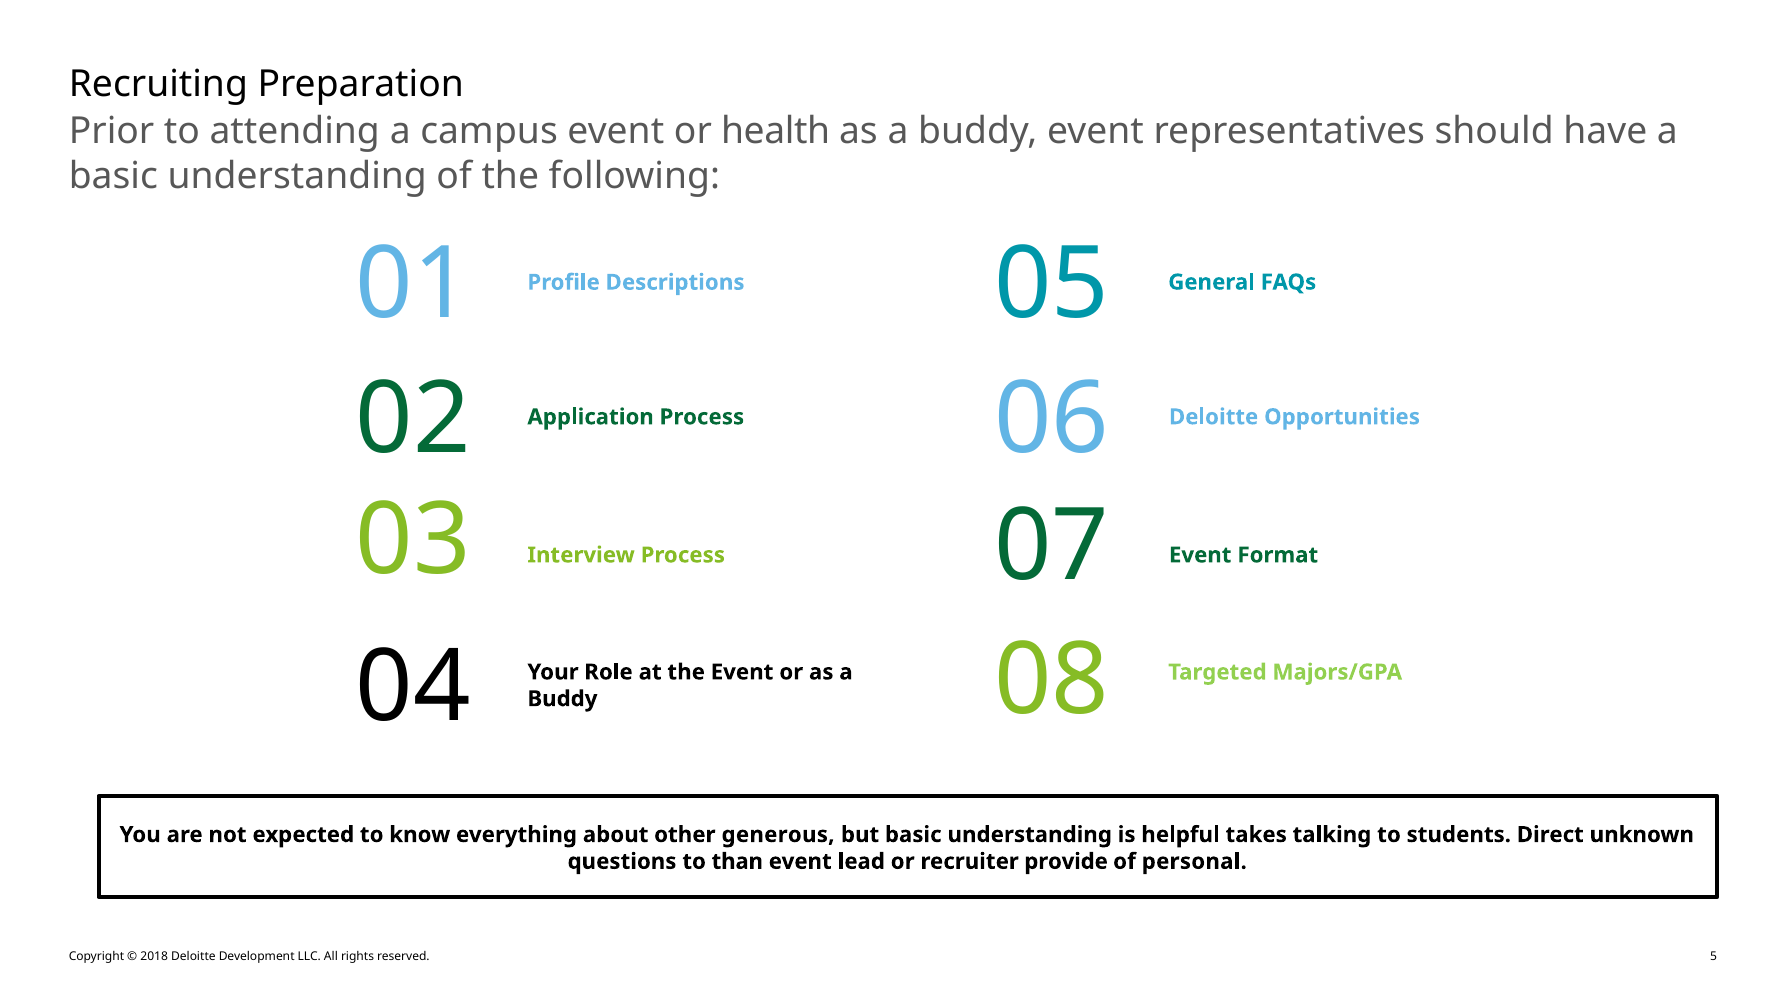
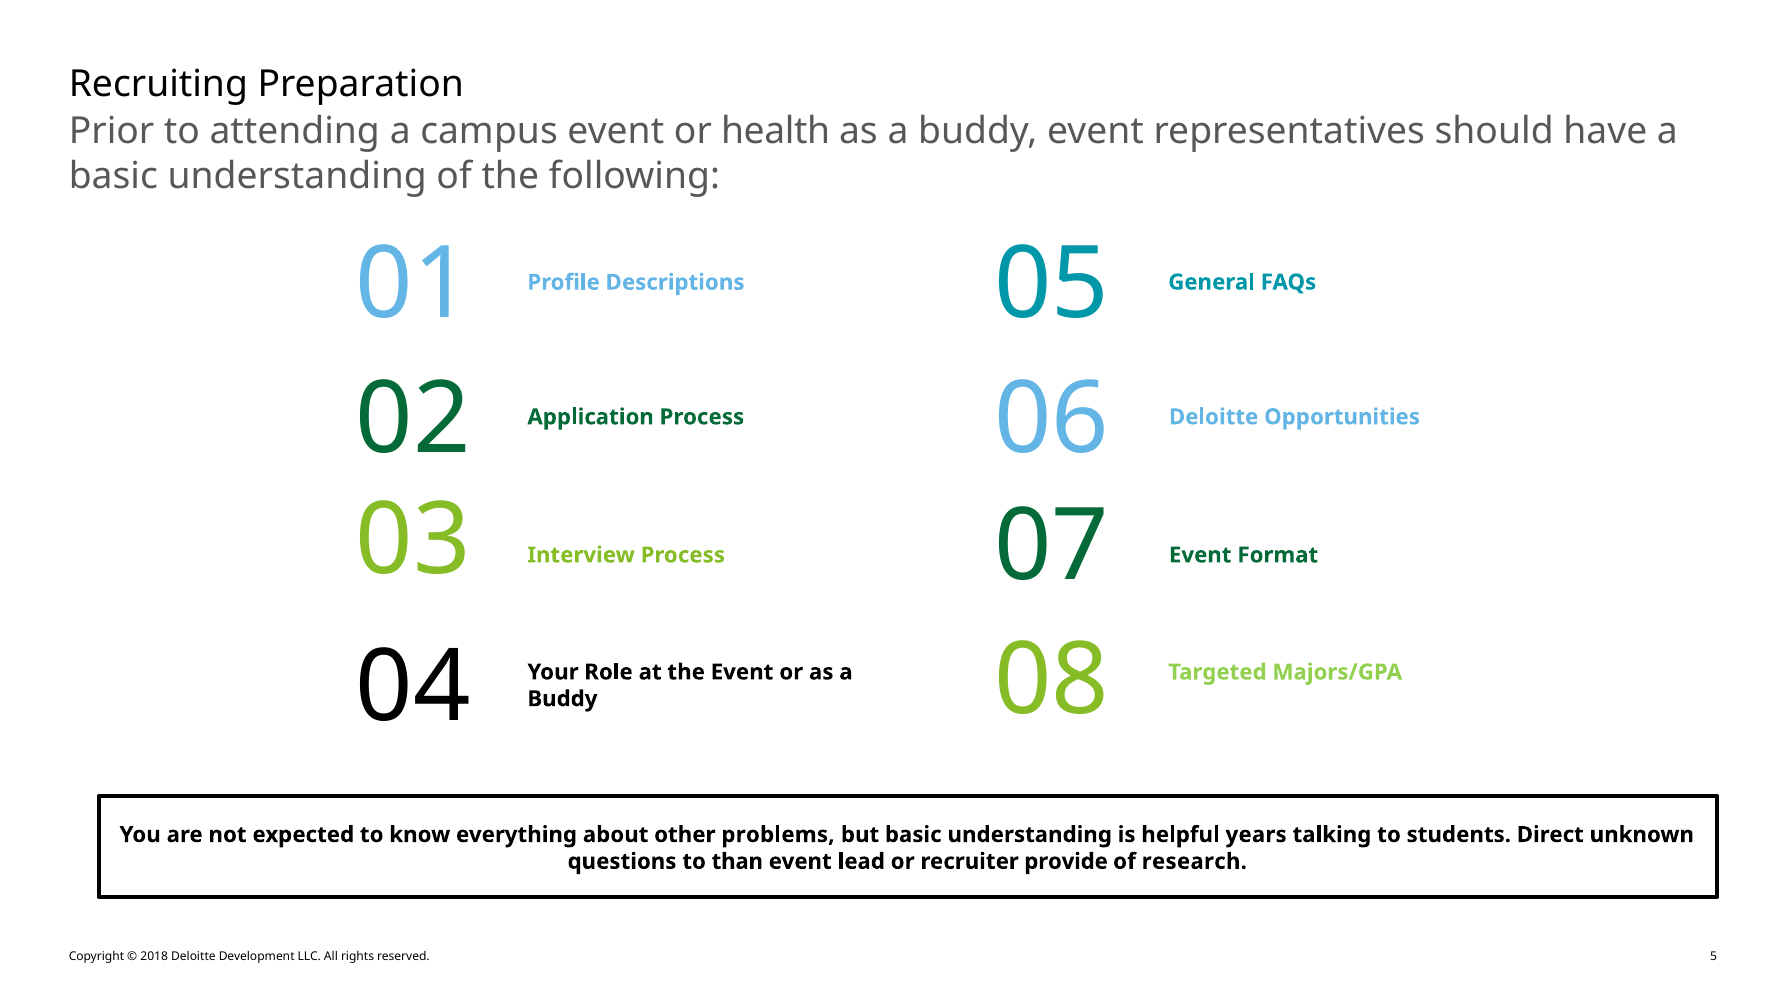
generous: generous -> problems (778, 835)
takes: takes -> years (1256, 835)
personal: personal -> research (1194, 862)
